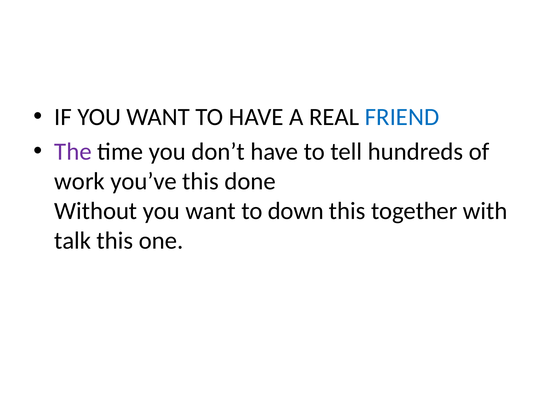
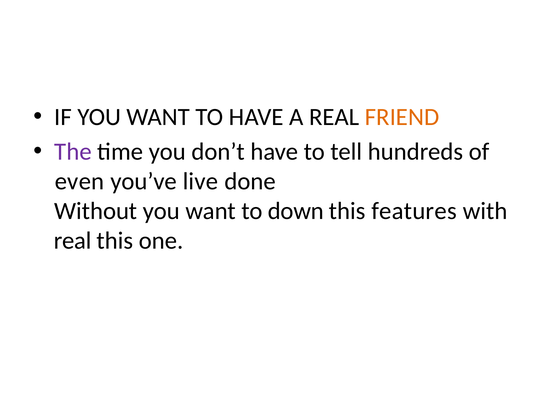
FRIEND colour: blue -> orange (402, 117)
work: work -> even (79, 181)
you’ve this: this -> live (200, 181)
together: together -> features (414, 211)
talk: talk -> real (73, 241)
